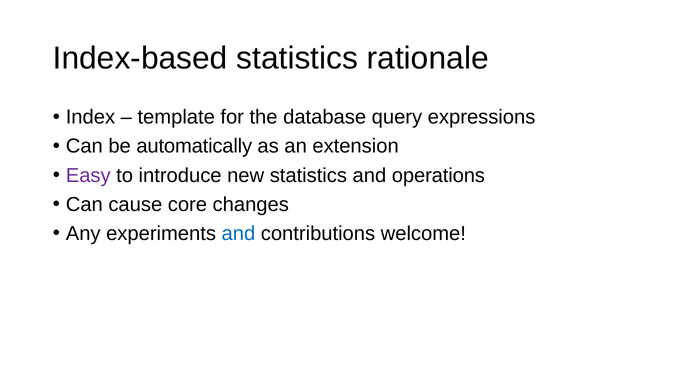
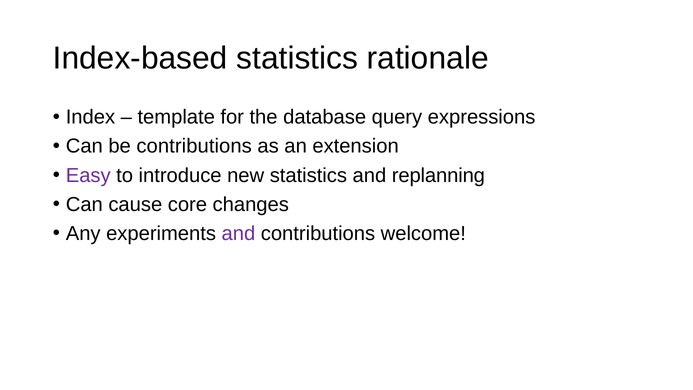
be automatically: automatically -> contributions (194, 146)
operations: operations -> replanning (438, 175)
and colour: blue -> purple (238, 233)
